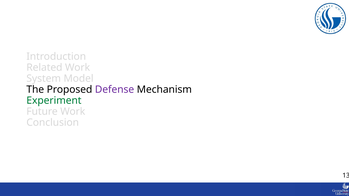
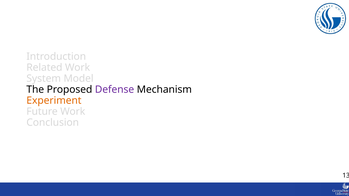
Experiment colour: green -> orange (54, 101)
